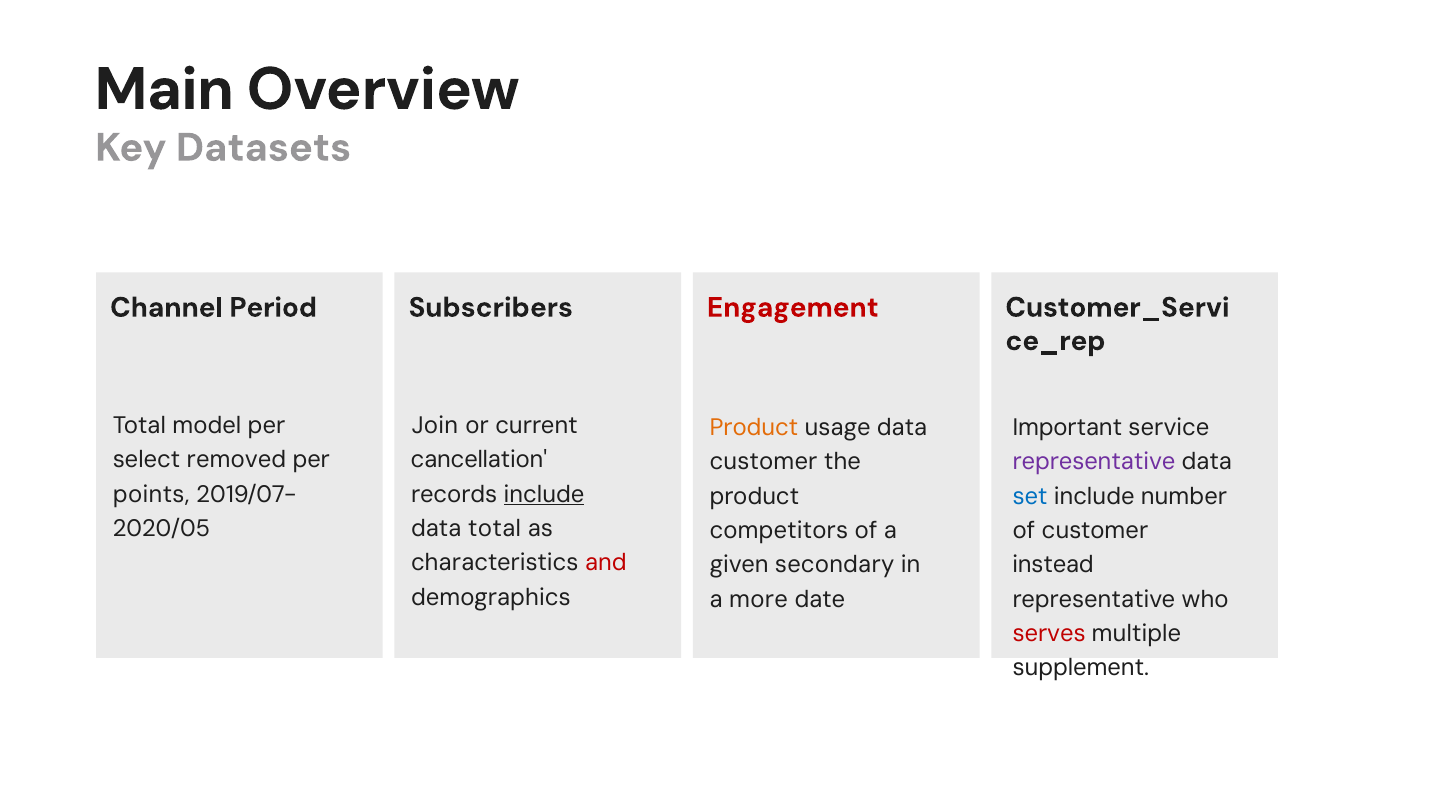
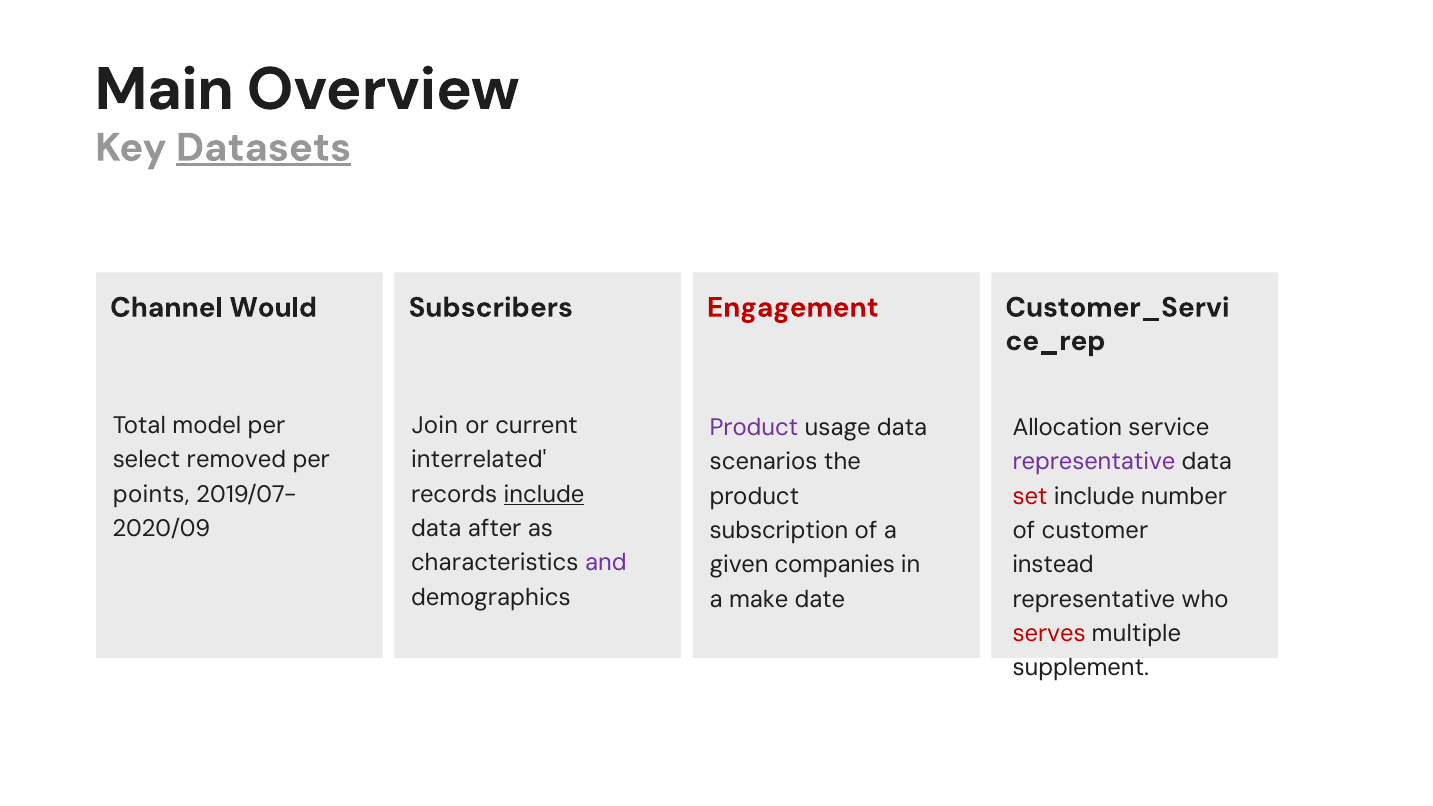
Datasets underline: none -> present (264, 148)
Period: Period -> Would (273, 307)
Product colour: orange -> purple (754, 428)
Important: Important -> Allocation (1067, 428)
cancellation: cancellation -> interrelated (479, 460)
customer: customer -> scenarios (764, 462)
set colour: blue -> red (1030, 496)
2020/05: 2020/05 -> 2020/09 (161, 529)
data total: total -> after (495, 529)
competitors: competitors -> subscription (779, 531)
and colour: red -> purple (606, 563)
secondary: secondary -> companies (835, 565)
more: more -> make (759, 599)
